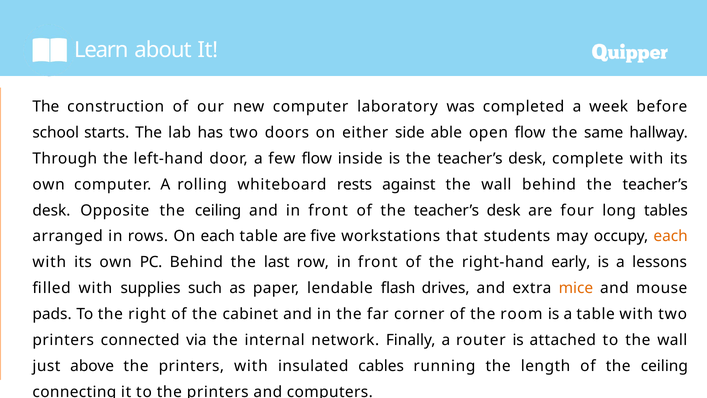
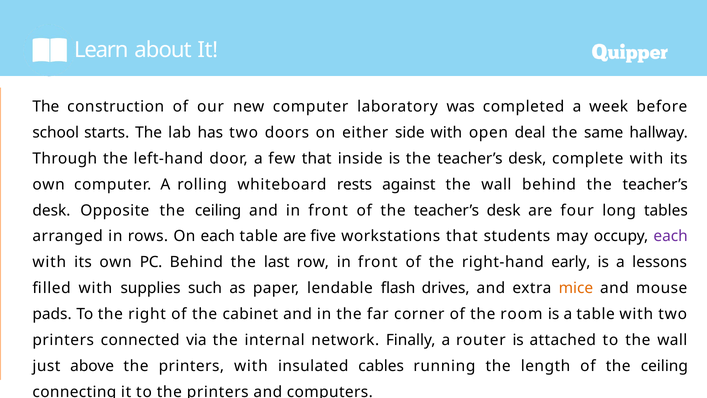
side able: able -> with (446, 132)
open flow: flow -> deal (530, 132)
few flow: flow -> that (317, 158)
each colour: orange -> purple (671, 236)
